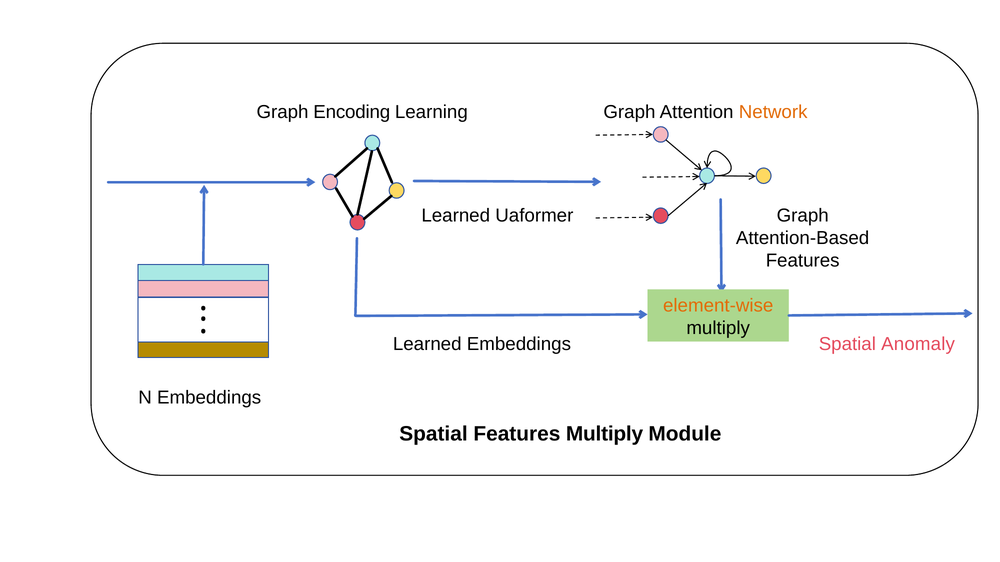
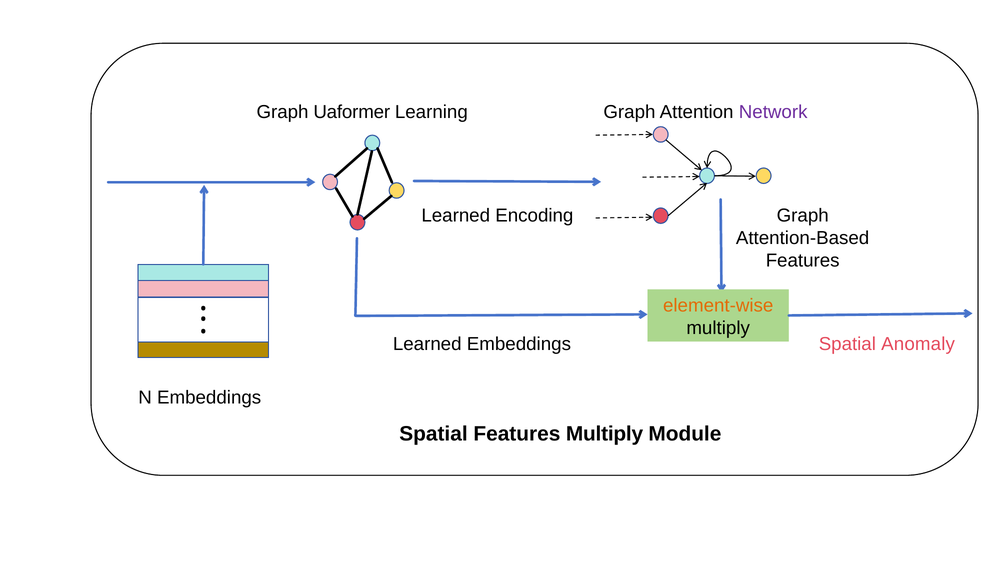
Encoding: Encoding -> Uaformer (352, 112)
Network colour: orange -> purple (773, 112)
Uaformer: Uaformer -> Encoding (534, 216)
